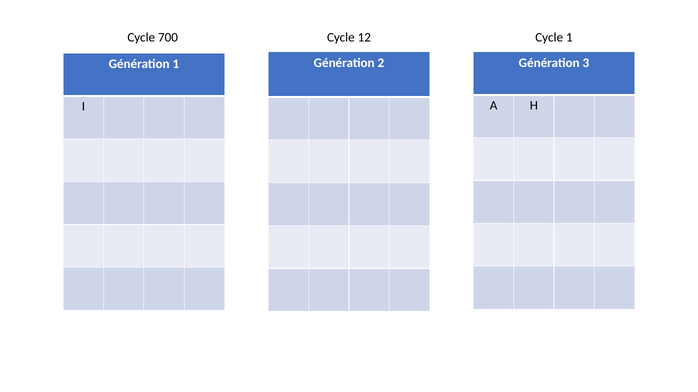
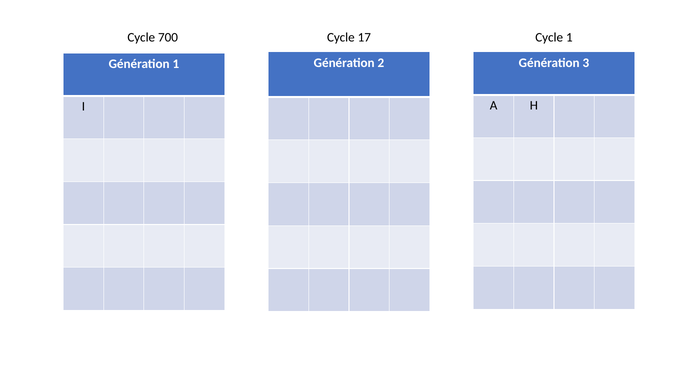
12: 12 -> 17 (364, 37)
